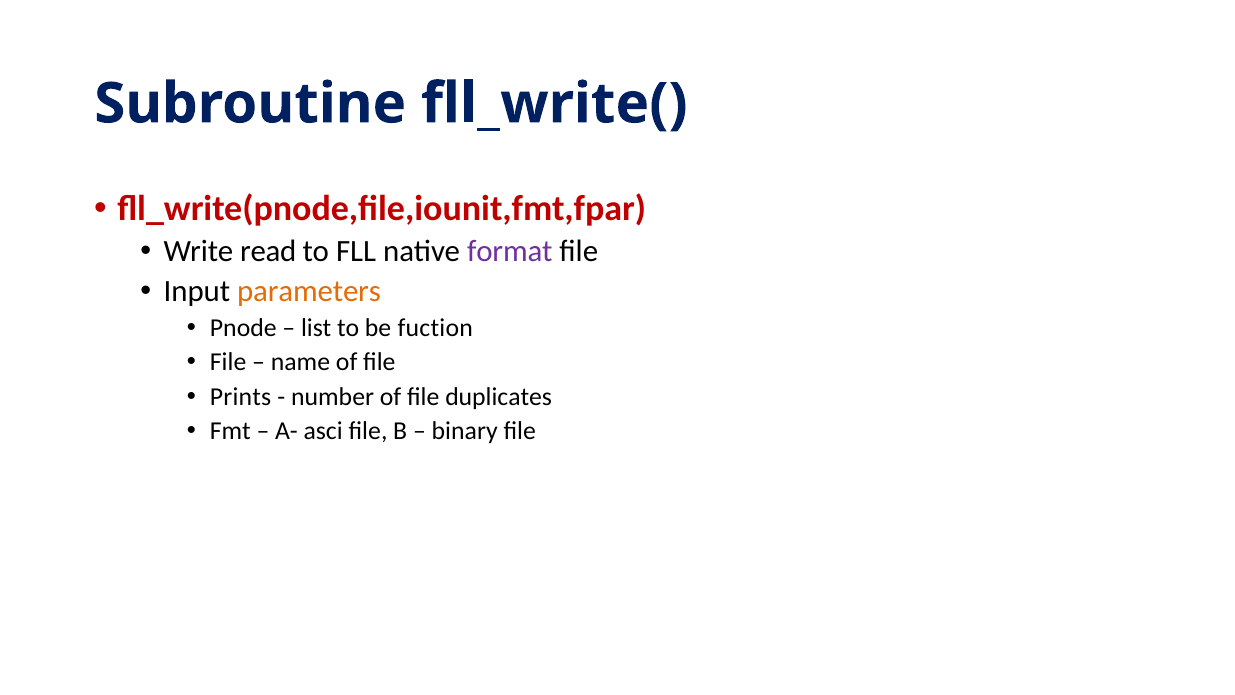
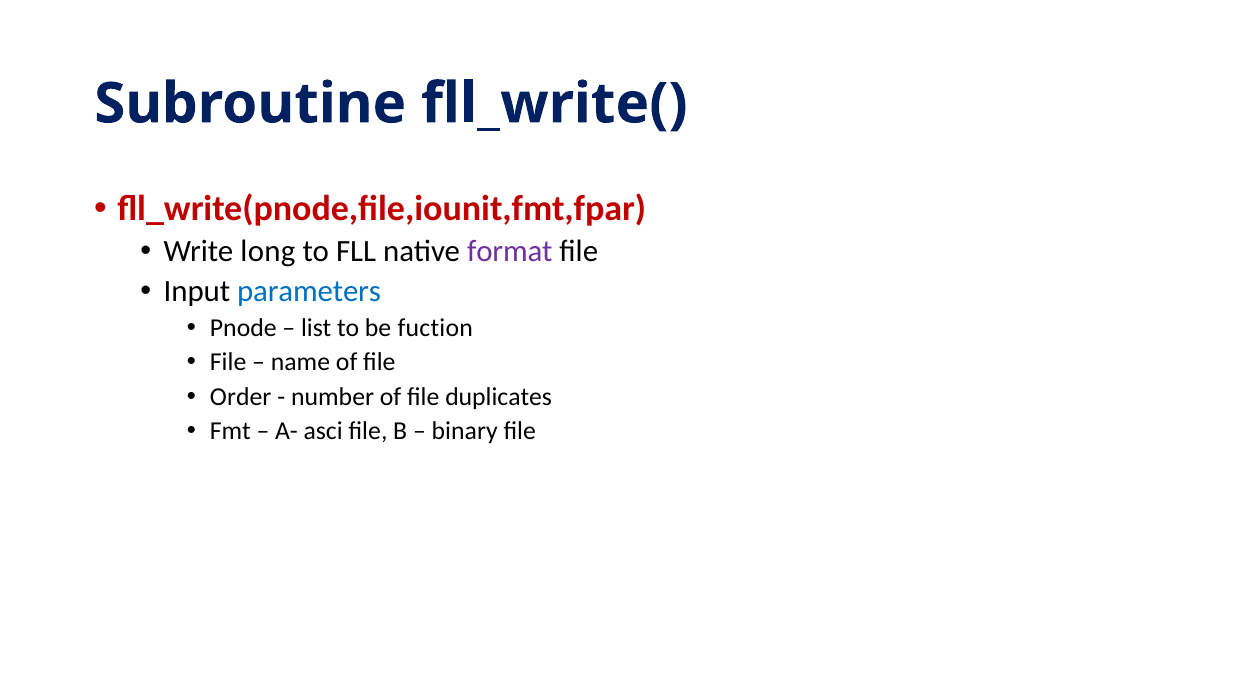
read: read -> long (268, 251)
parameters colour: orange -> blue (309, 291)
Prints: Prints -> Order (241, 397)
